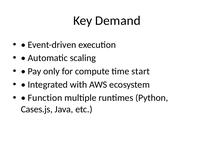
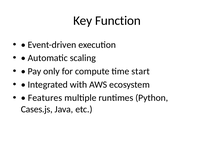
Demand: Demand -> Function (118, 21)
Function: Function -> Features (45, 98)
